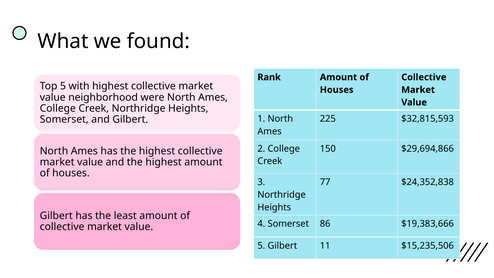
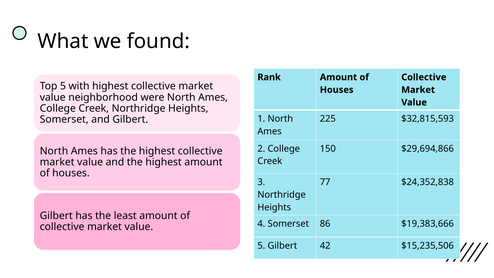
11: 11 -> 42 (325, 246)
